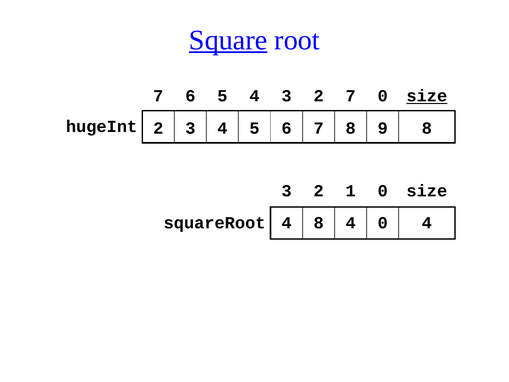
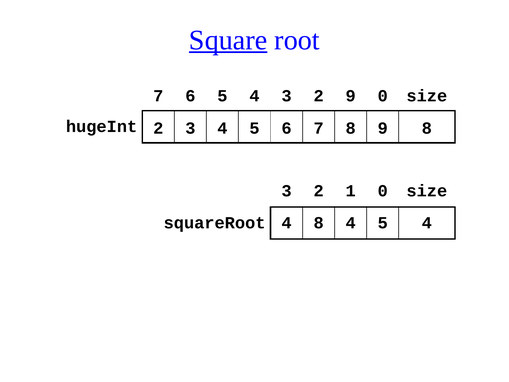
2 7: 7 -> 9 (351, 96)
size underline: present -> none (427, 96)
8 4 0: 0 -> 5 (383, 223)
